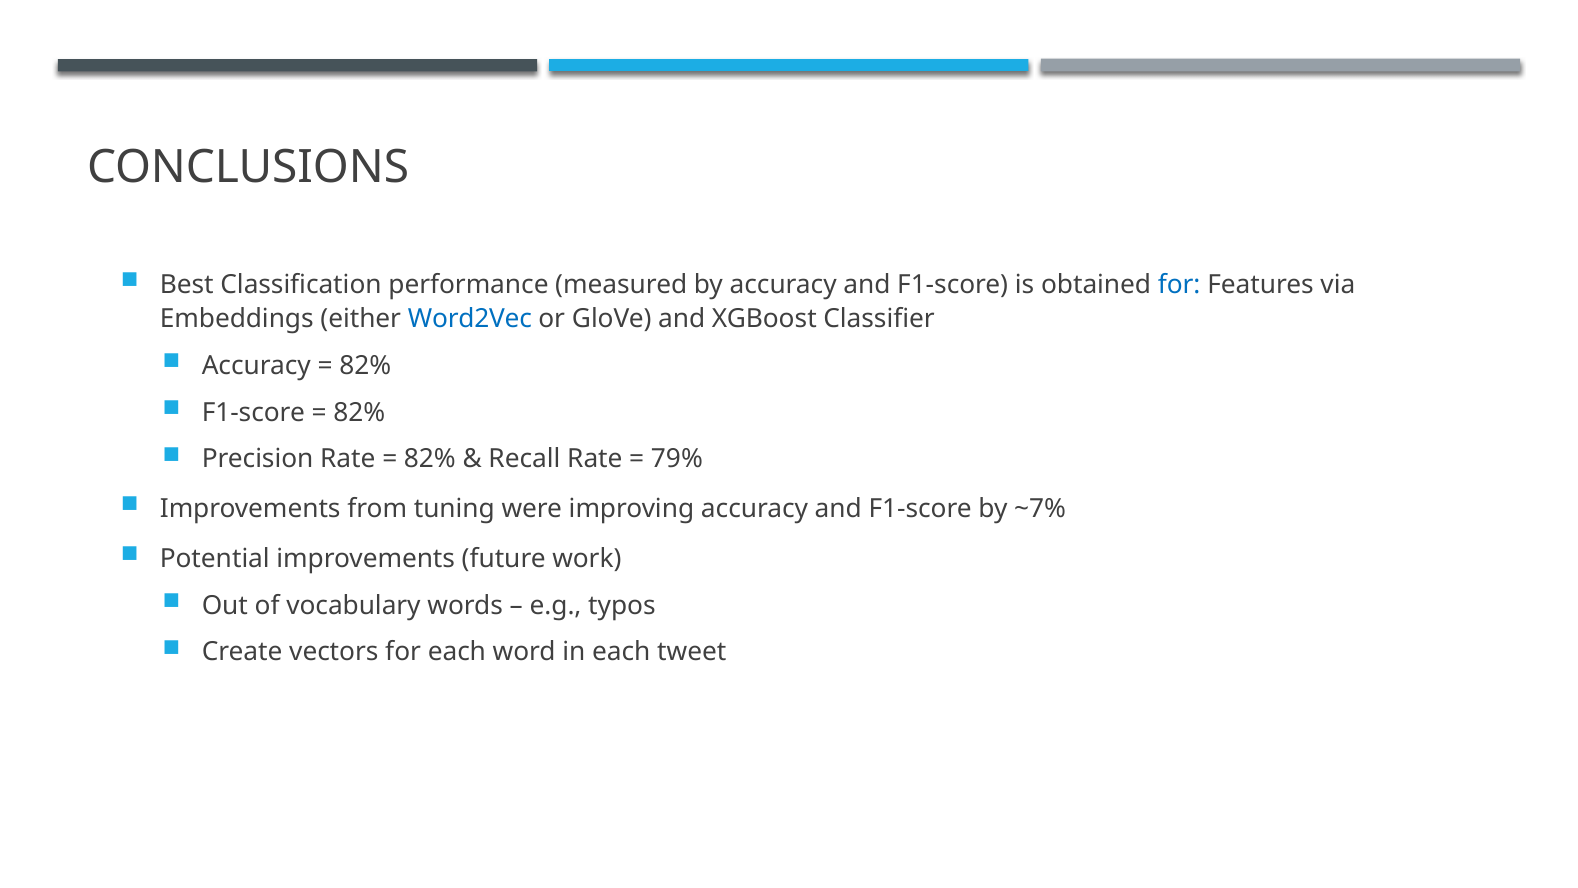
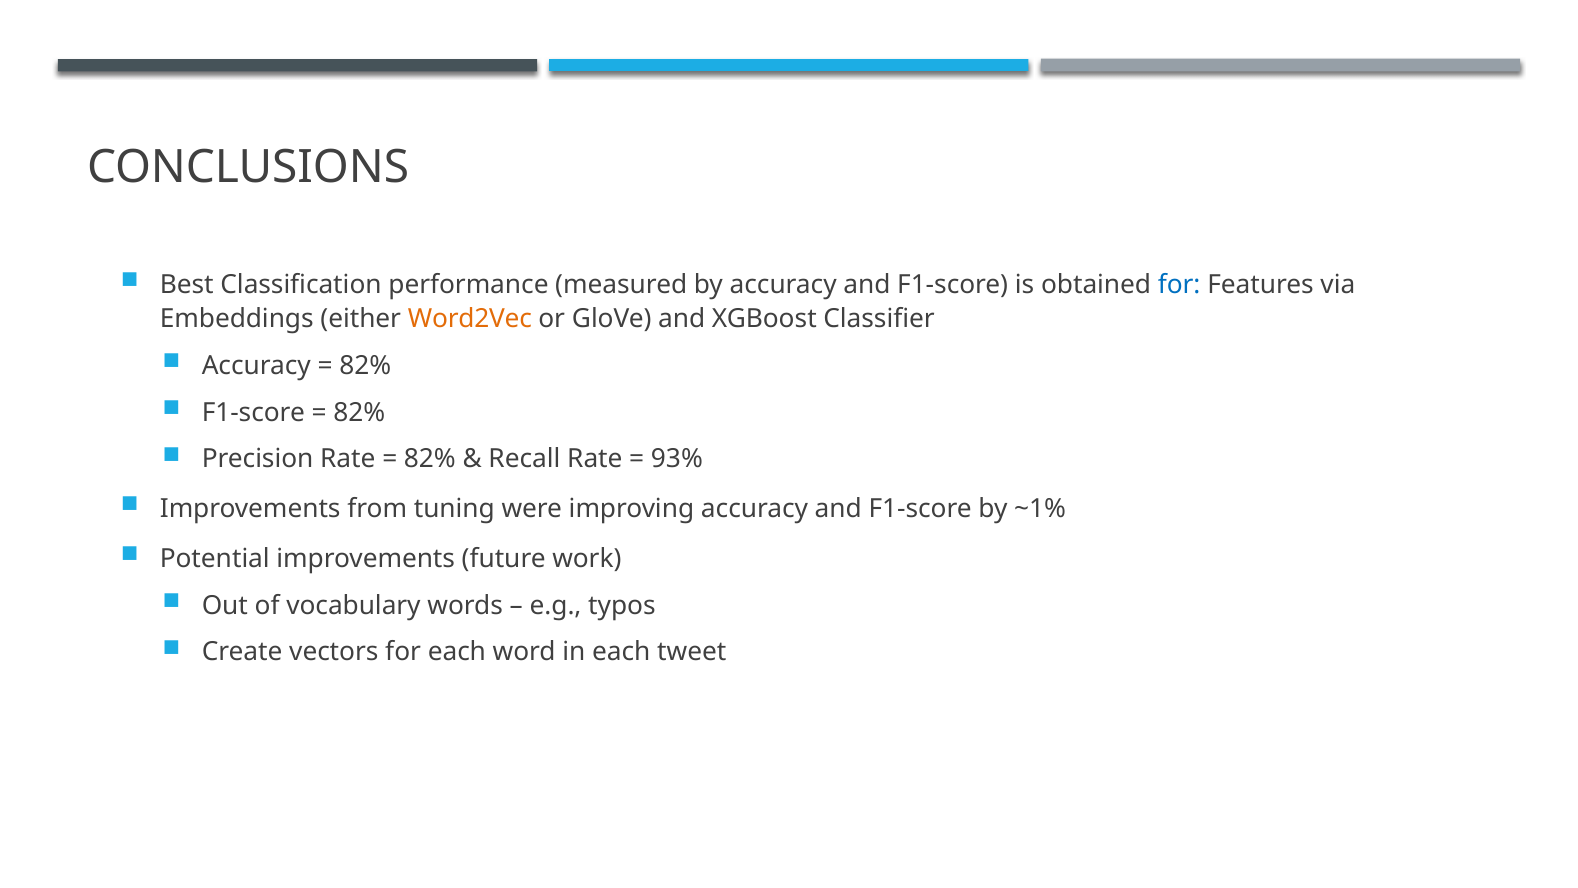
Word2Vec colour: blue -> orange (470, 319)
79%: 79% -> 93% (677, 459)
~7%: ~7% -> ~1% (1040, 509)
